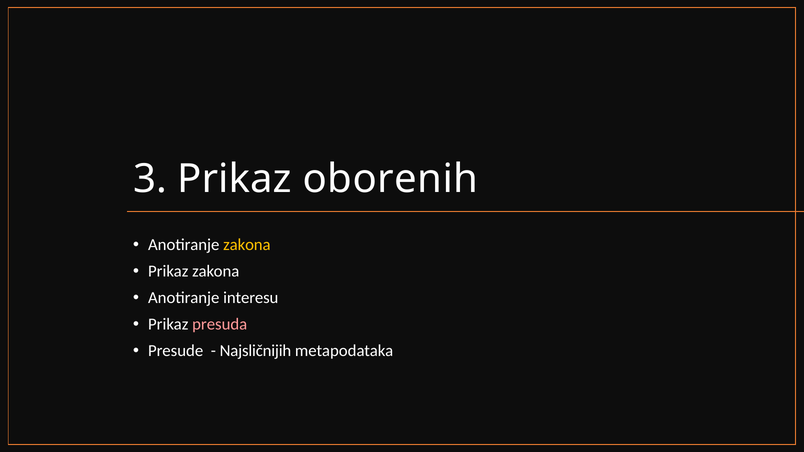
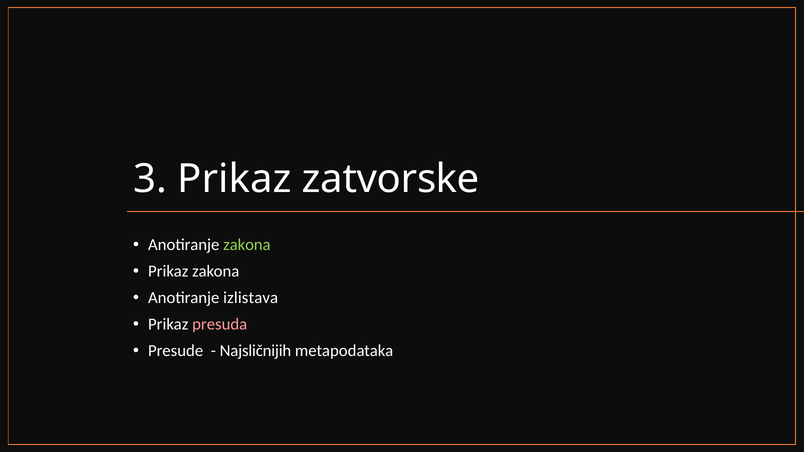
oborenih: oborenih -> zatvorske (391, 179)
zakona colour: yellow -> light green (247, 245)
interesu: interesu -> izlistava (251, 298)
